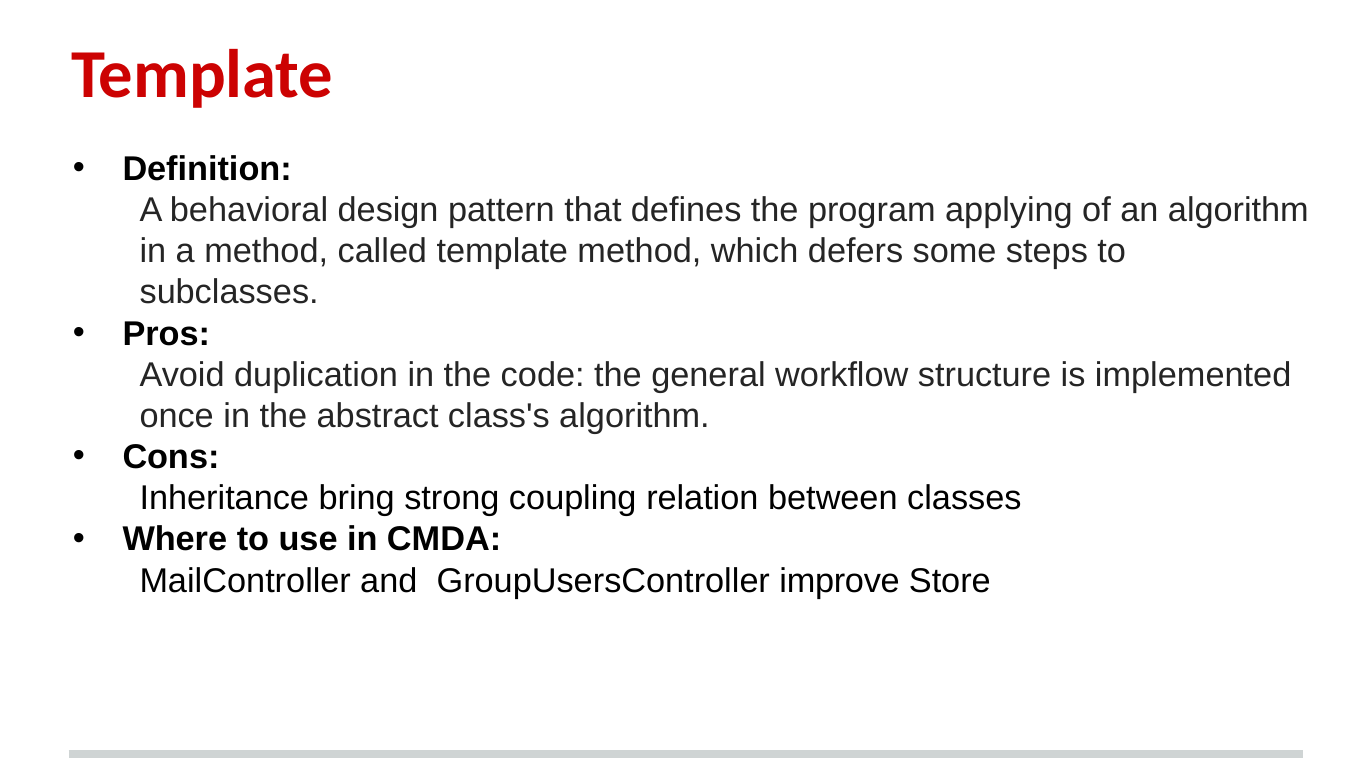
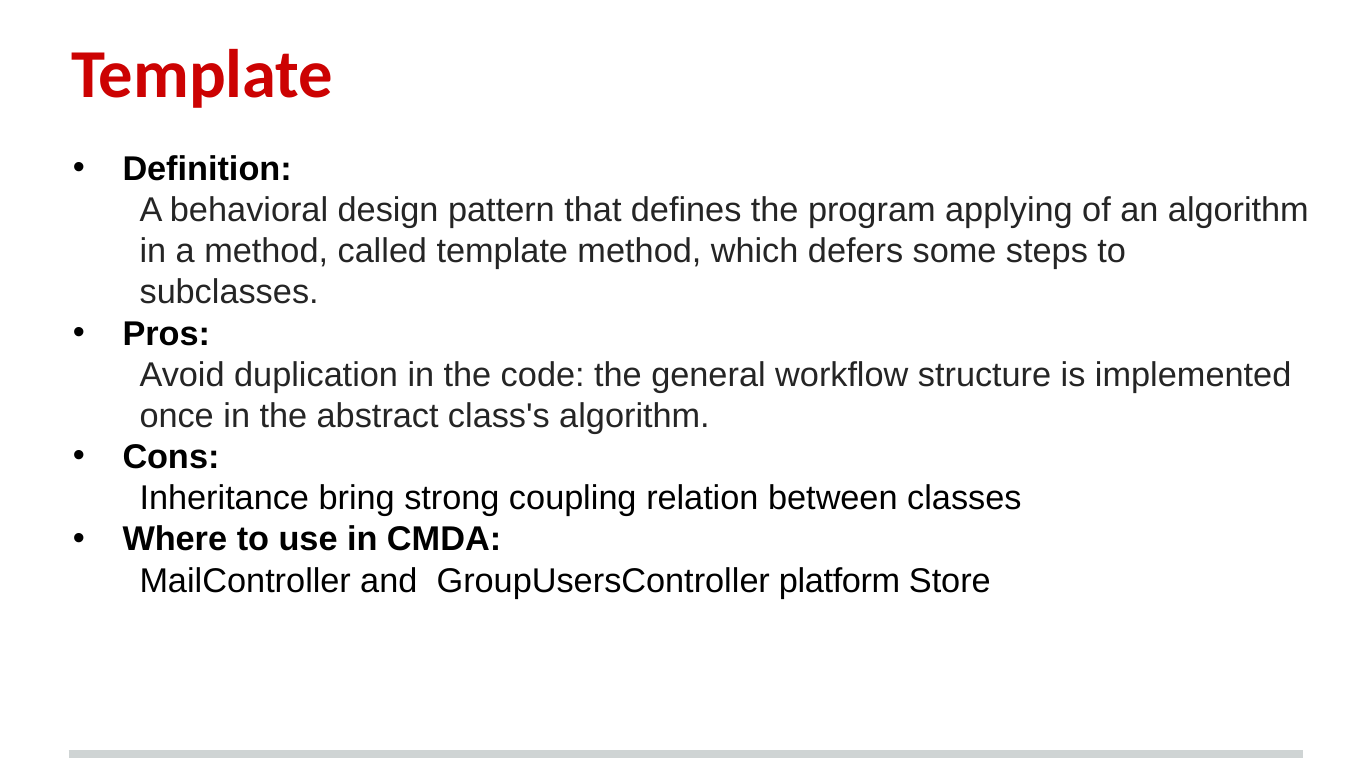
improve: improve -> platform (840, 581)
